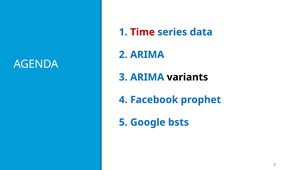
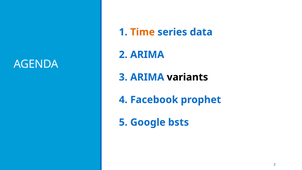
Time colour: red -> orange (143, 32)
